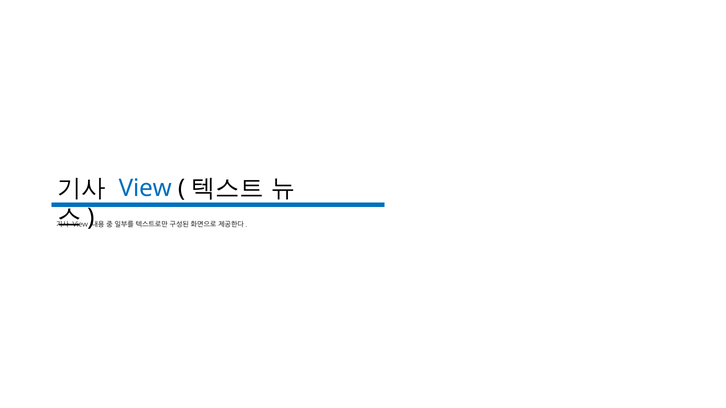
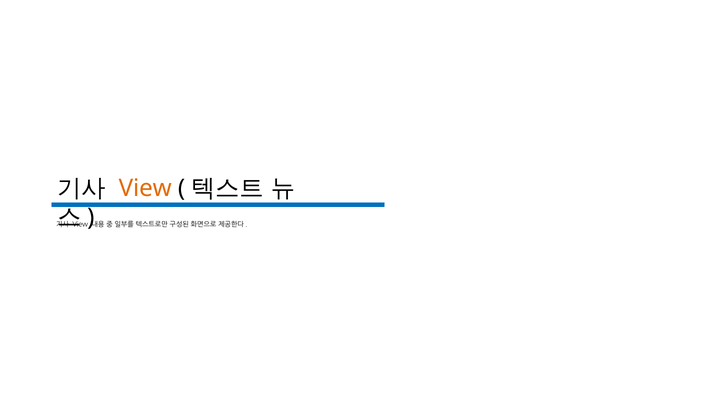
View colour: blue -> orange (145, 188)
